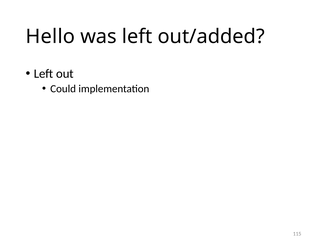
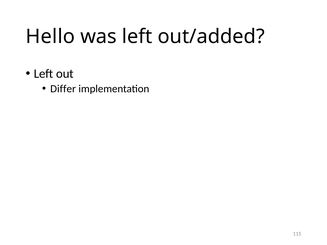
Could: Could -> Differ (63, 89)
